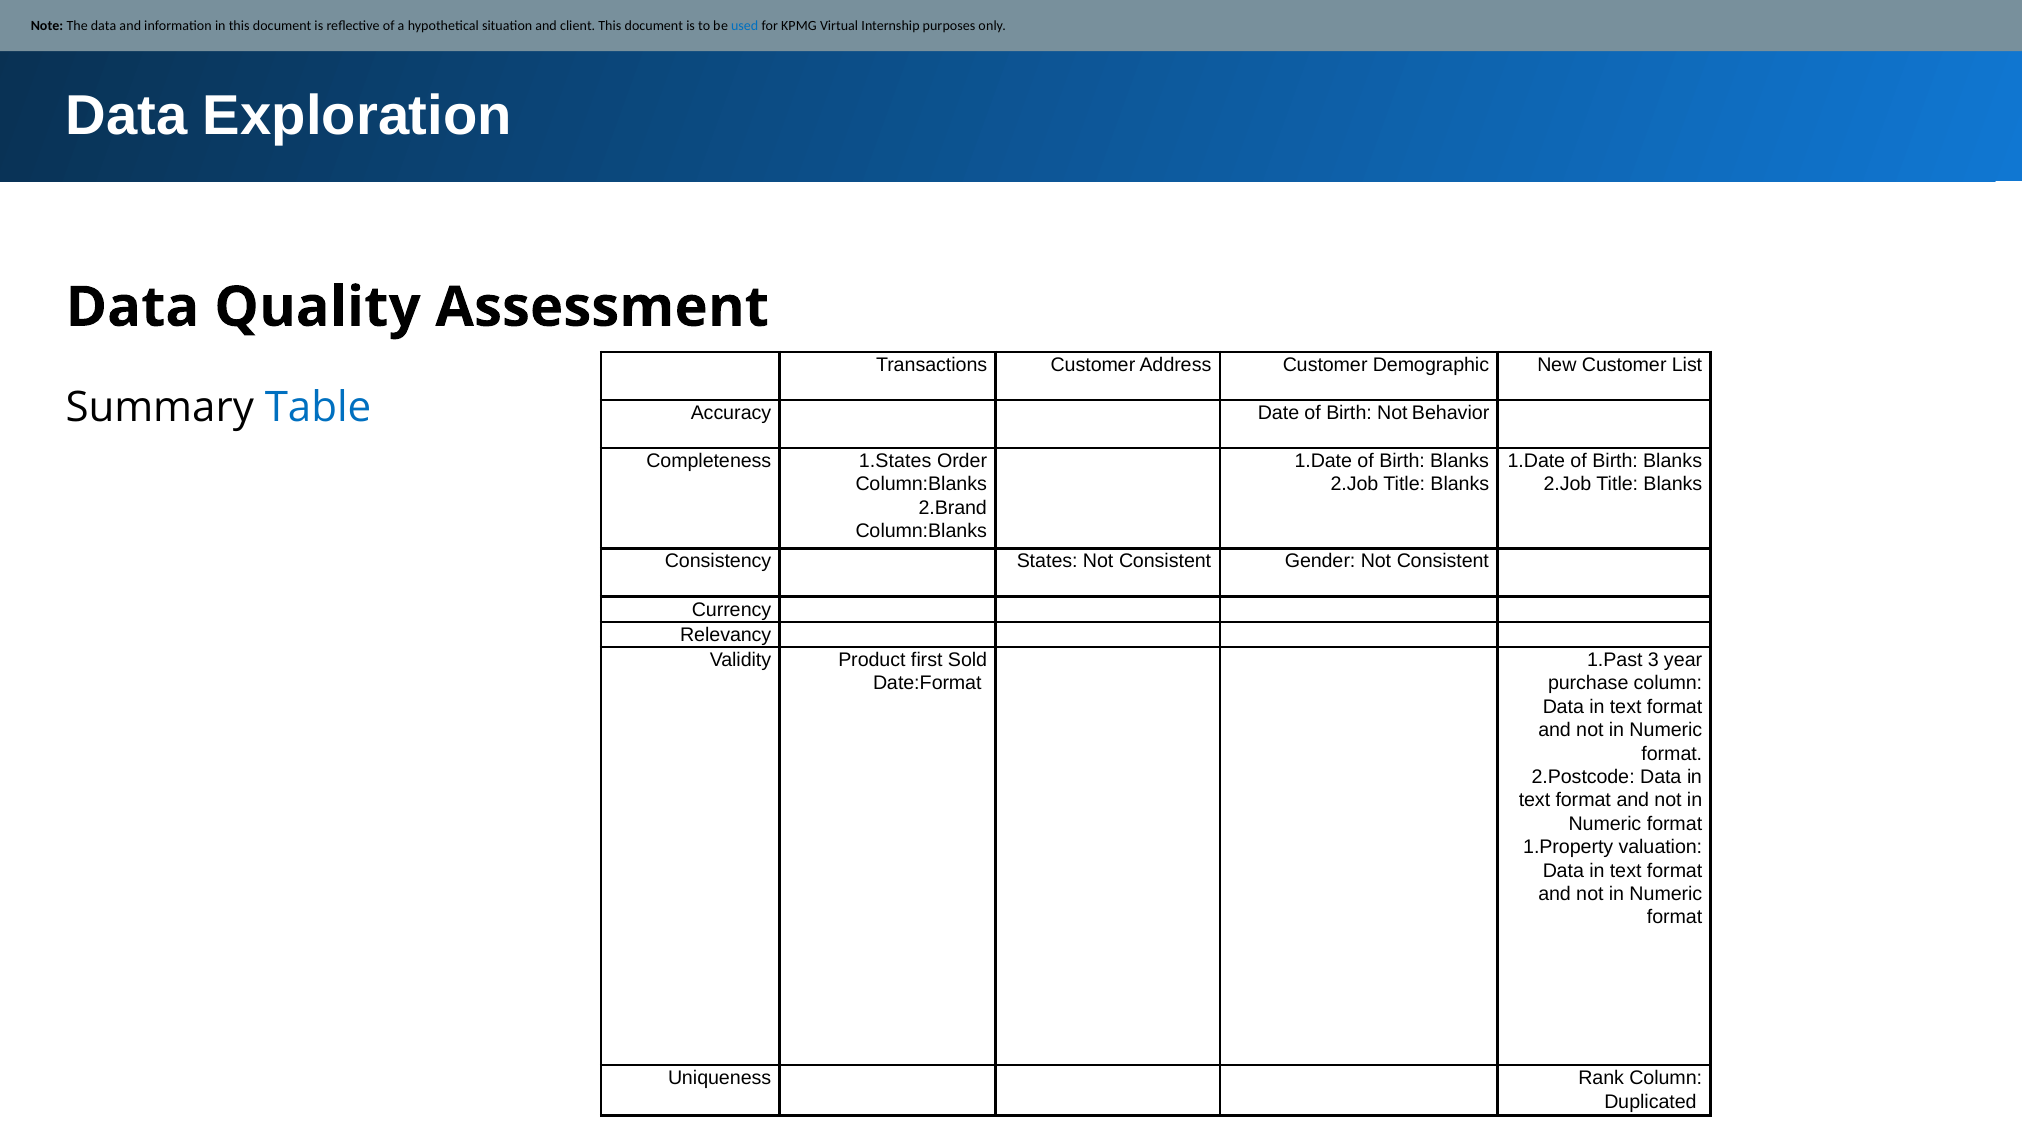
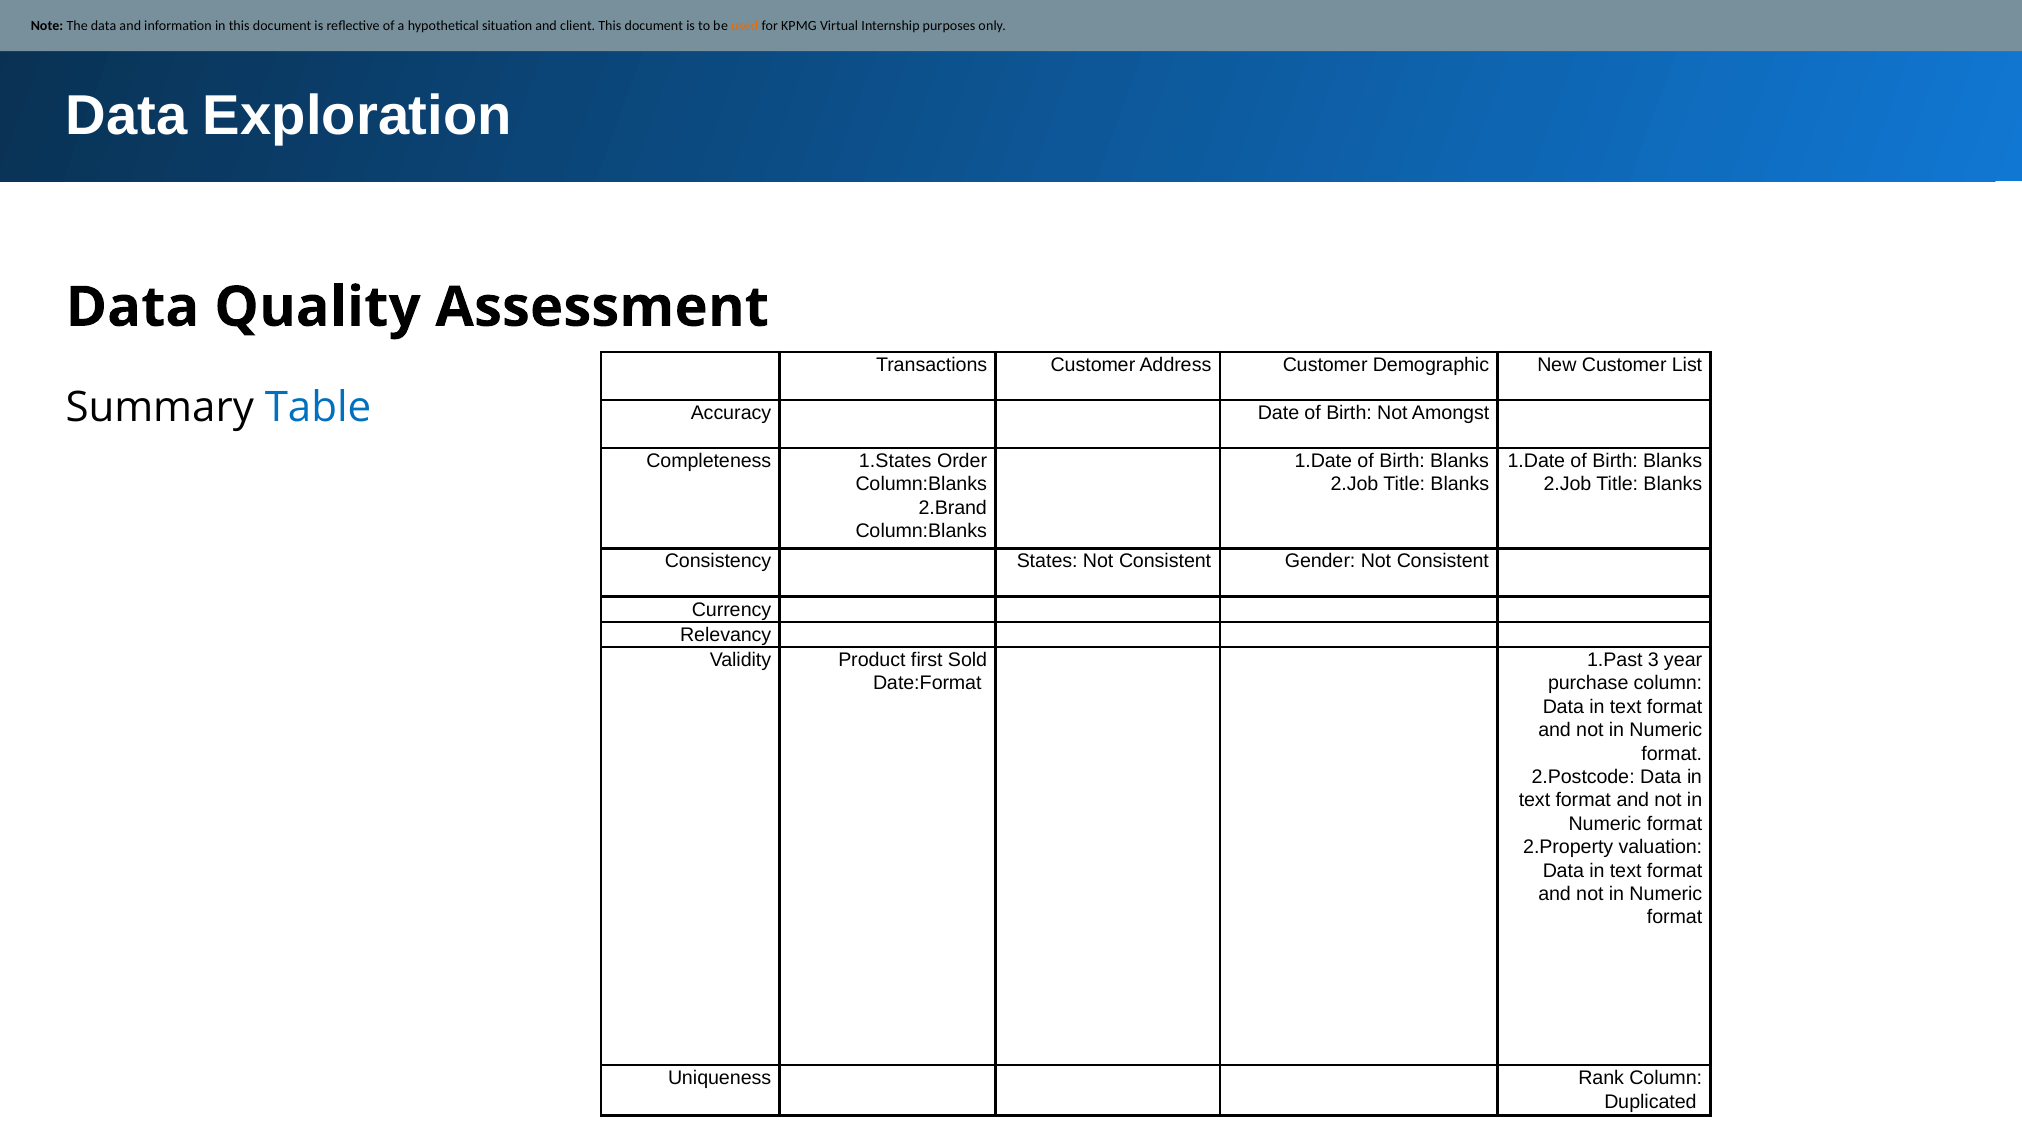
used colour: blue -> orange (745, 26)
Behavior: Behavior -> Amongst (1451, 413)
1.Property: 1.Property -> 2.Property (1568, 847)
